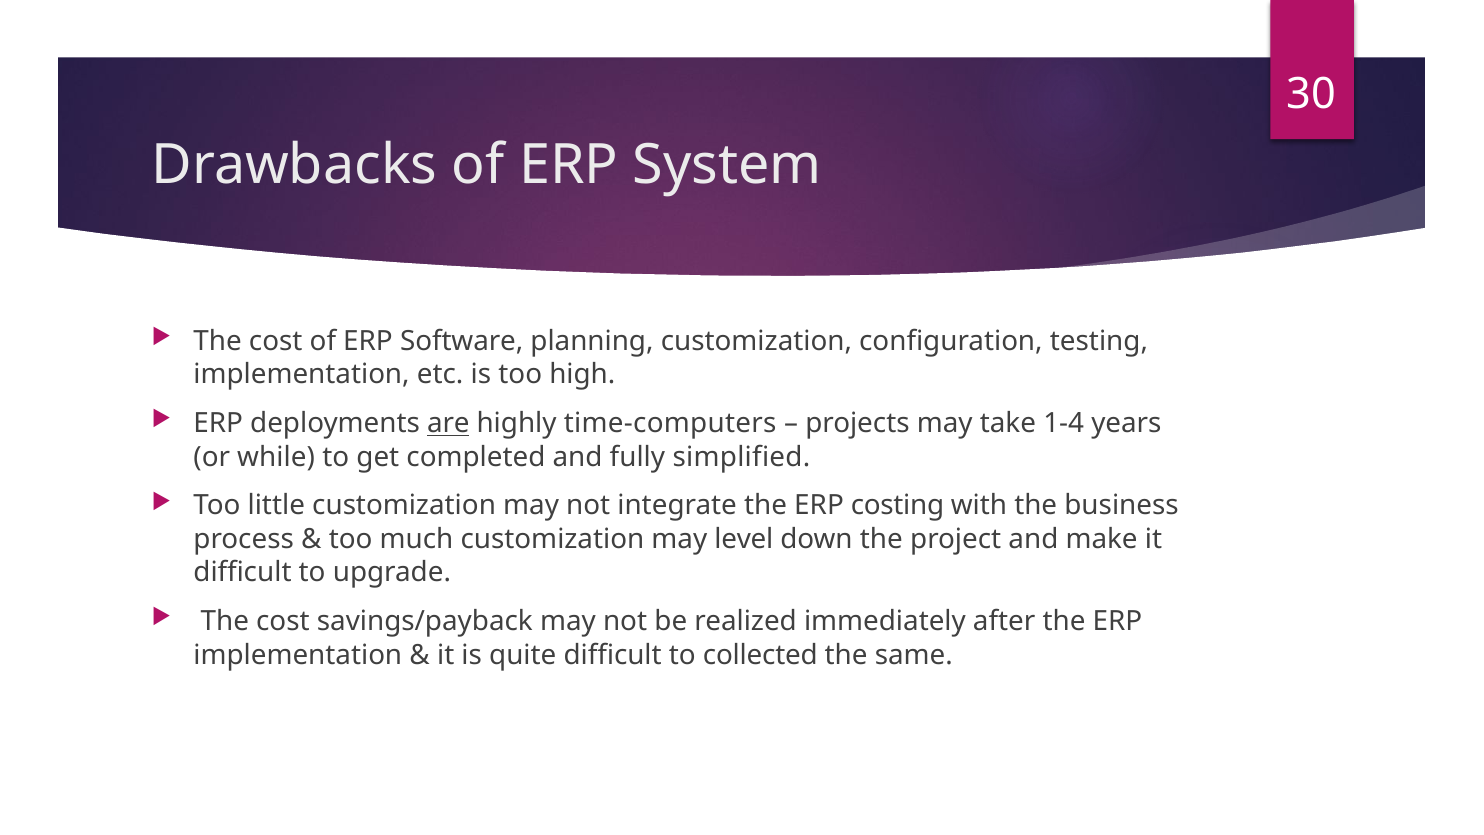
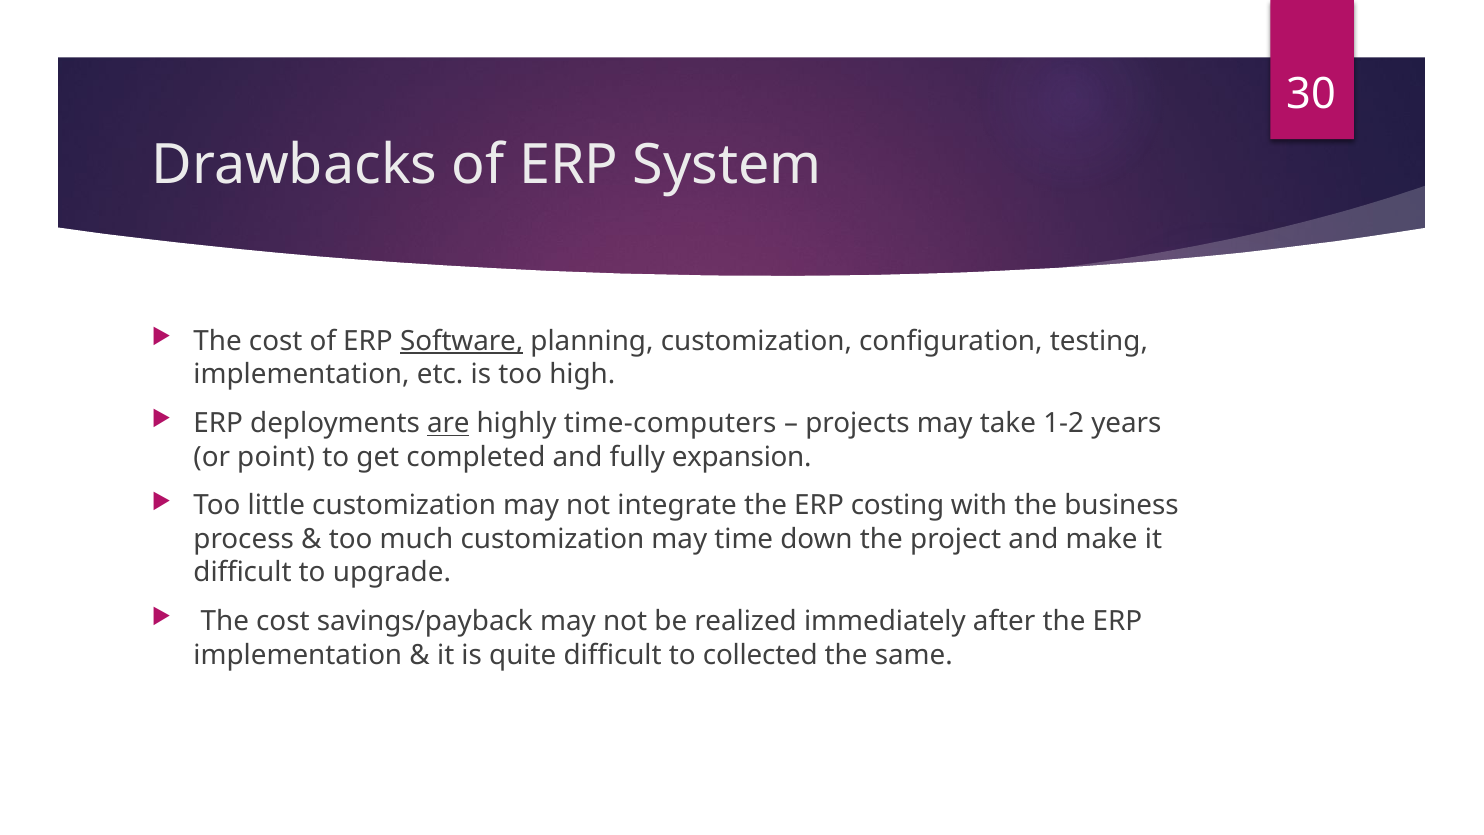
Software underline: none -> present (462, 341)
1-4: 1-4 -> 1-2 (1064, 423)
while: while -> point (276, 457)
simplified: simplified -> expansion (742, 457)
level: level -> time (744, 539)
